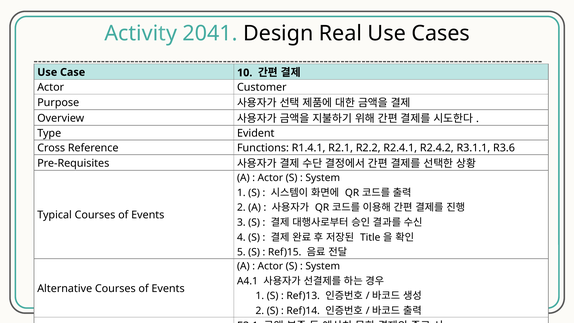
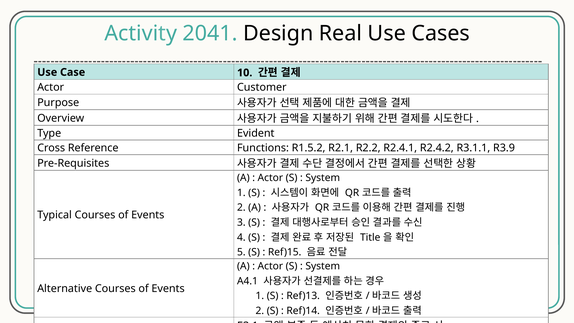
R1.4.1: R1.4.1 -> R1.5.2 (309, 148)
R3.6: R3.6 -> R3.9 (504, 148)
